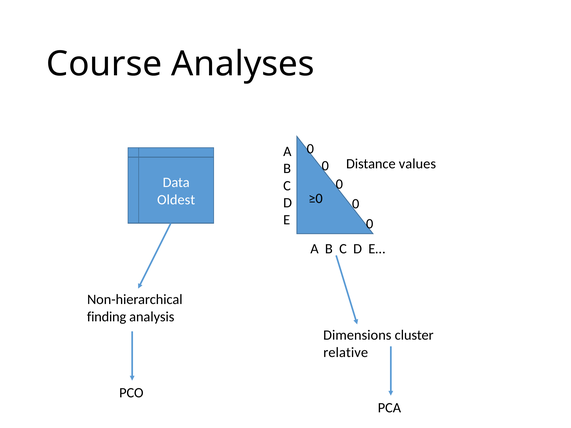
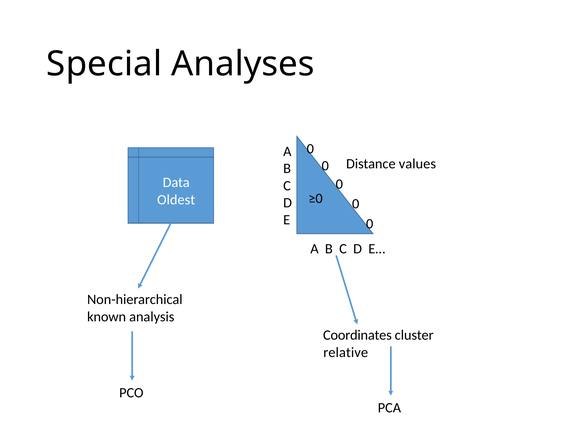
Course: Course -> Special (104, 64)
finding: finding -> known (107, 317)
Dimensions: Dimensions -> Coordinates (357, 335)
